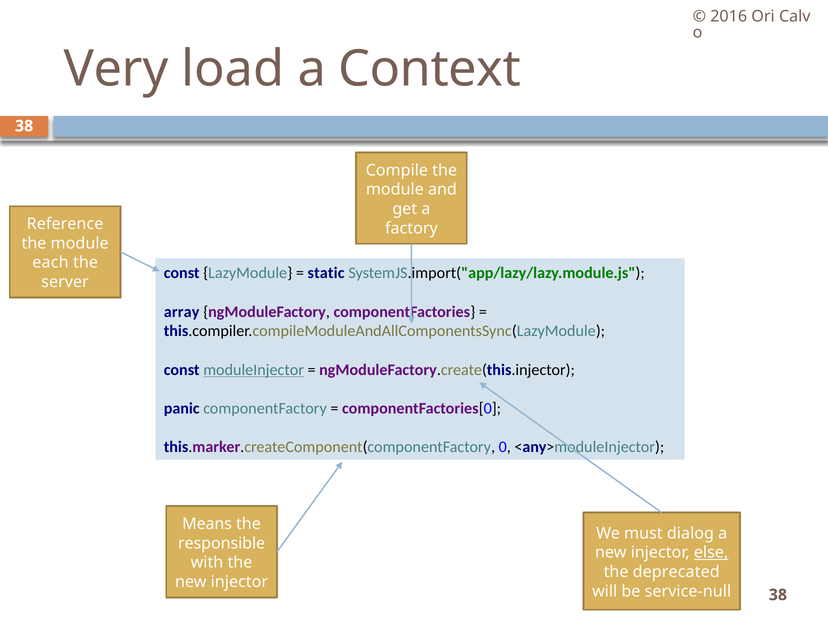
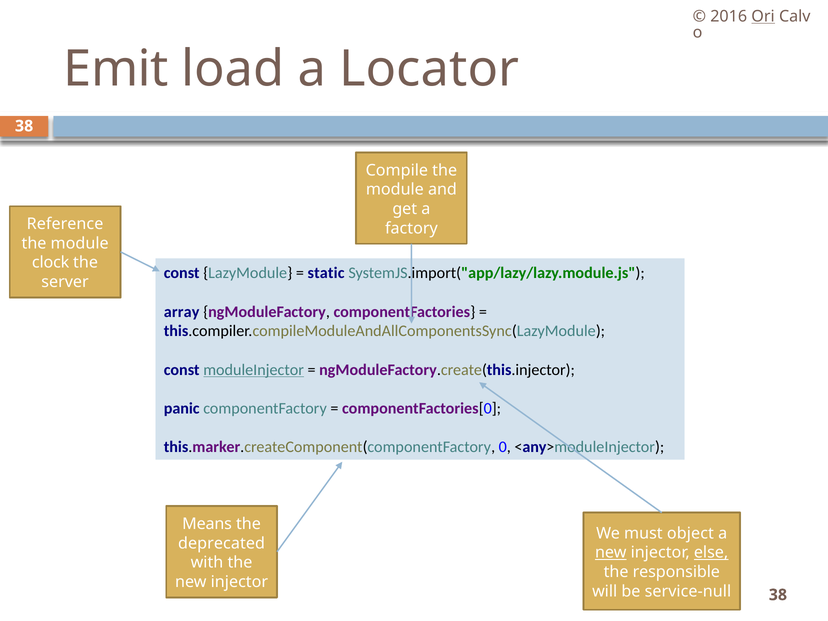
Ori underline: none -> present (763, 16)
Very: Very -> Emit (116, 69)
Context: Context -> Locator (429, 69)
each: each -> clock (51, 263)
dialog: dialog -> object (690, 533)
responsible: responsible -> deprecated (222, 543)
new underline: none -> present (611, 553)
deprecated: deprecated -> responsible (676, 572)
